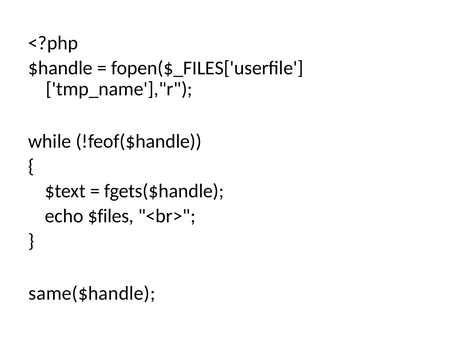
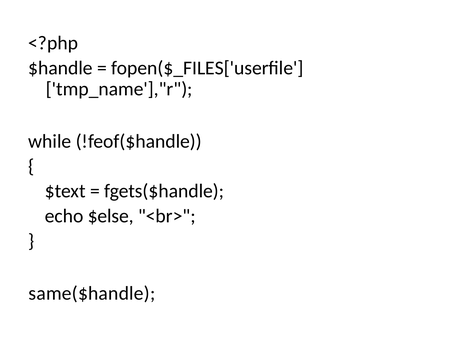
$files: $files -> $else (111, 216)
